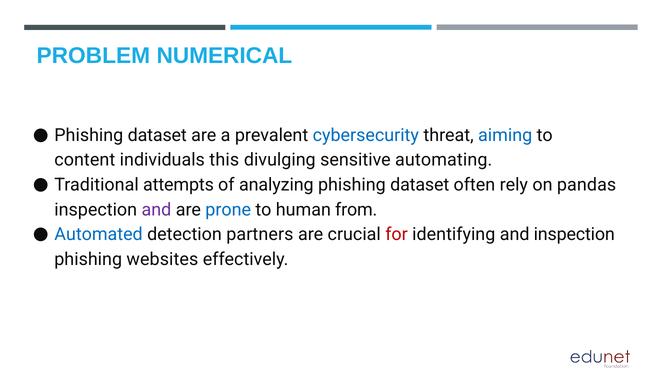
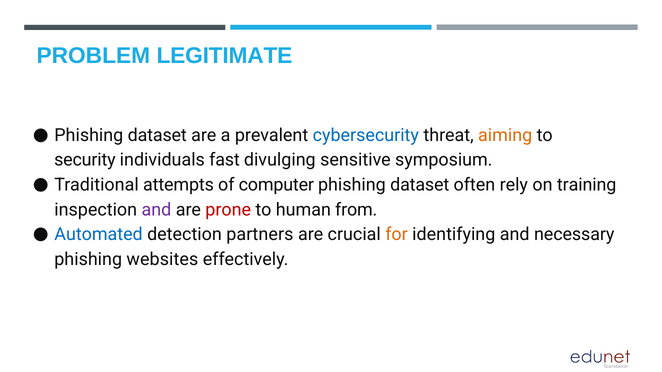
NUMERICAL: NUMERICAL -> LEGITIMATE (224, 56)
aiming colour: blue -> orange (505, 135)
content: content -> security (85, 160)
this: this -> fast (224, 160)
automating: automating -> symposium (444, 160)
analyzing: analyzing -> computer (276, 185)
pandas: pandas -> training (587, 185)
prone colour: blue -> red (228, 210)
for colour: red -> orange (397, 235)
and inspection: inspection -> necessary (574, 235)
